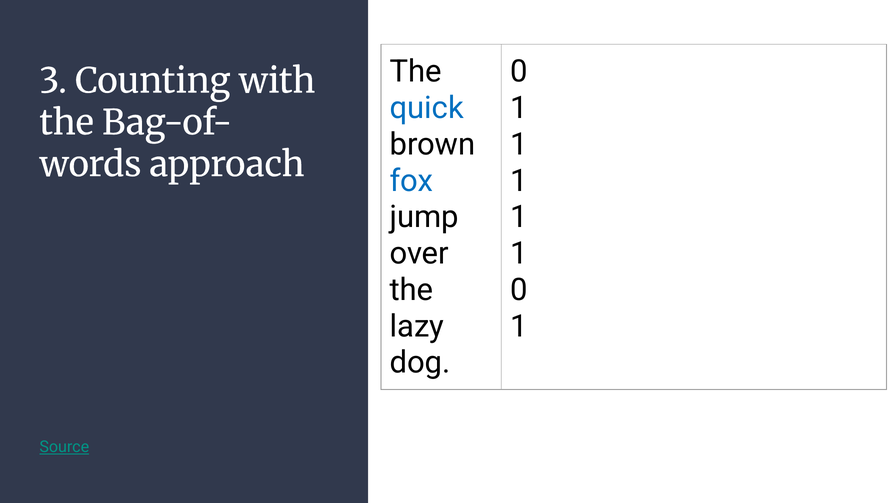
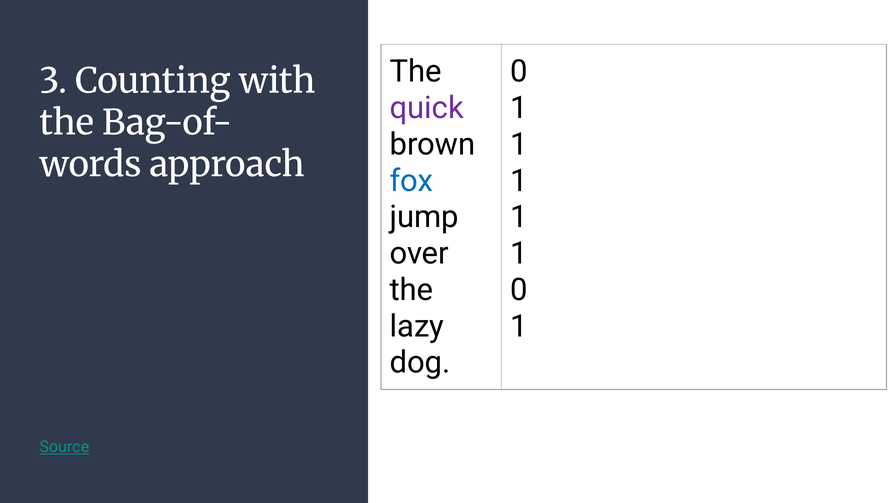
quick colour: blue -> purple (427, 108)
